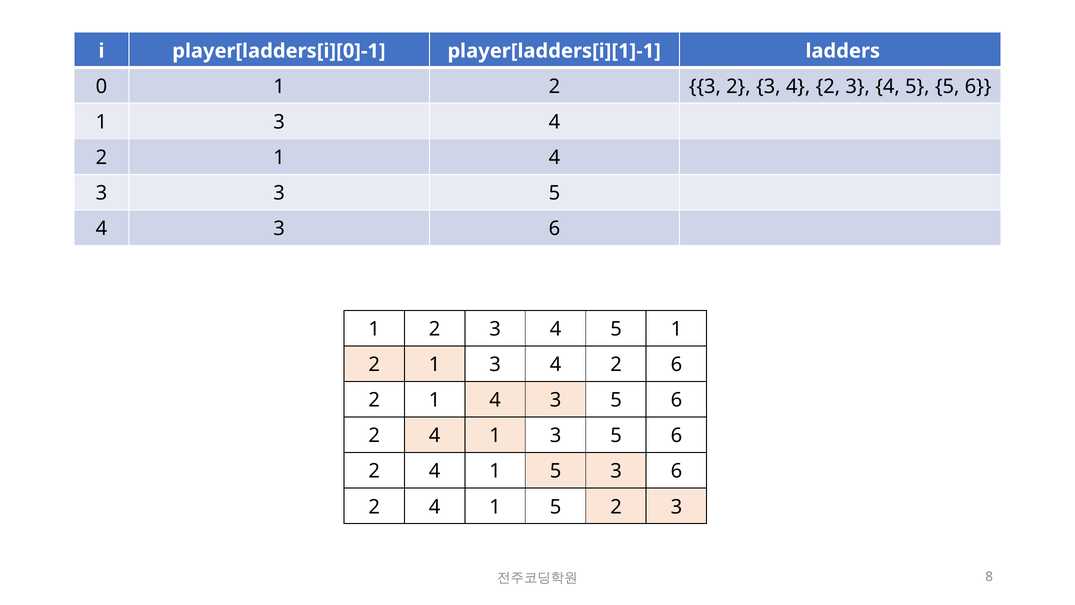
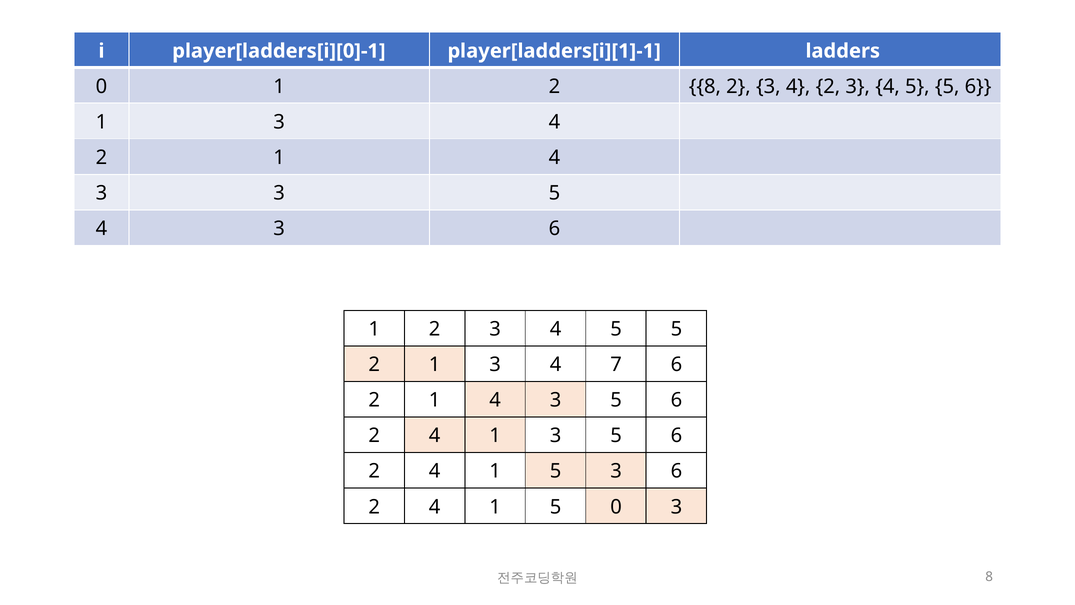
0 1 2 3: 3 -> 8 (705, 87)
1: 1 -> 5 (677, 329)
2: 2 -> 7 (616, 365)
5 2: 2 -> 0 (616, 507)
